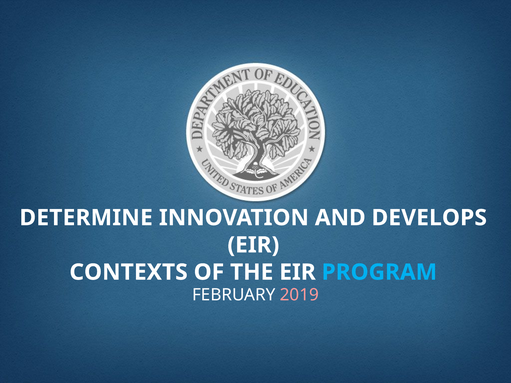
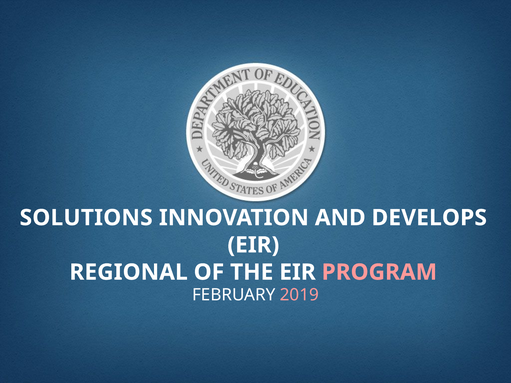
DETERMINE: DETERMINE -> SOLUTIONS (86, 218)
CONTEXTS: CONTEXTS -> REGIONAL (129, 272)
PROGRAM colour: light blue -> pink (379, 272)
